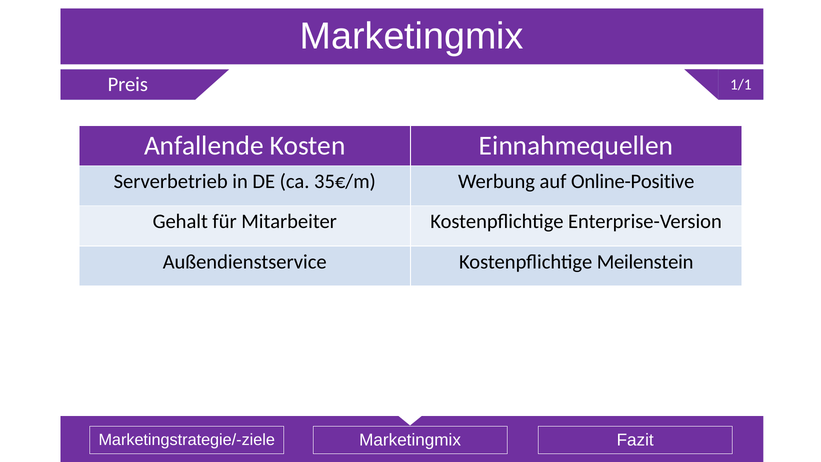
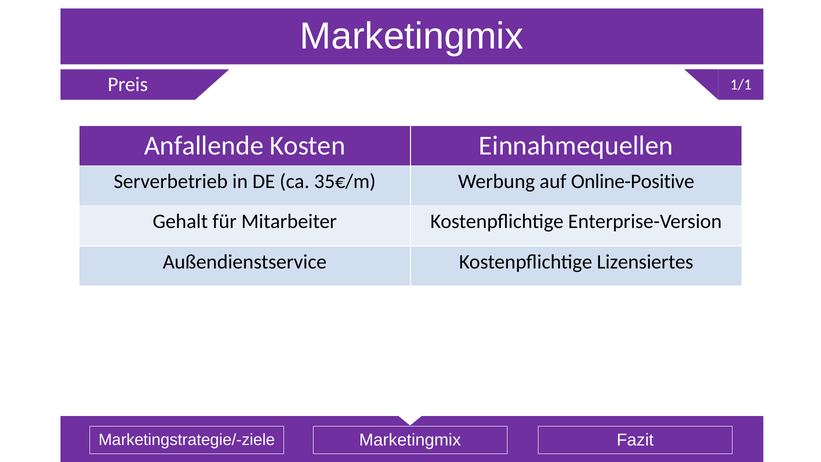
Meilenstein: Meilenstein -> Lizensiertes (645, 262)
